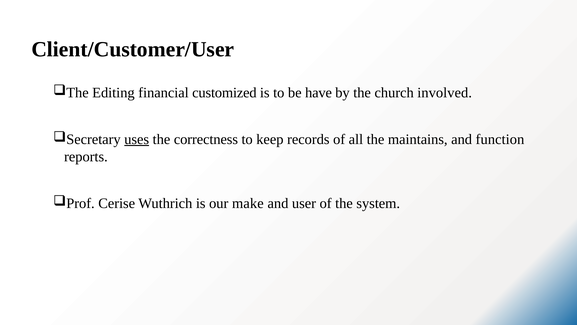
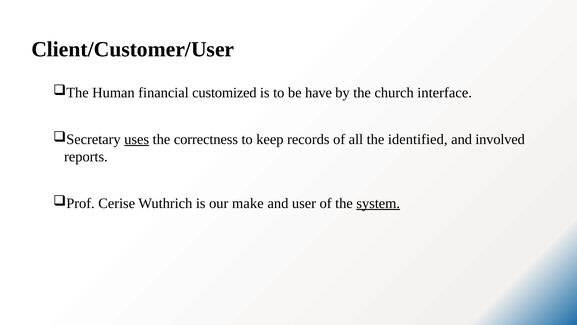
Editing: Editing -> Human (113, 93)
involved: involved -> interface (445, 93)
maintains: maintains -> identified (418, 139)
function: function -> involved (500, 139)
system underline: none -> present (378, 203)
